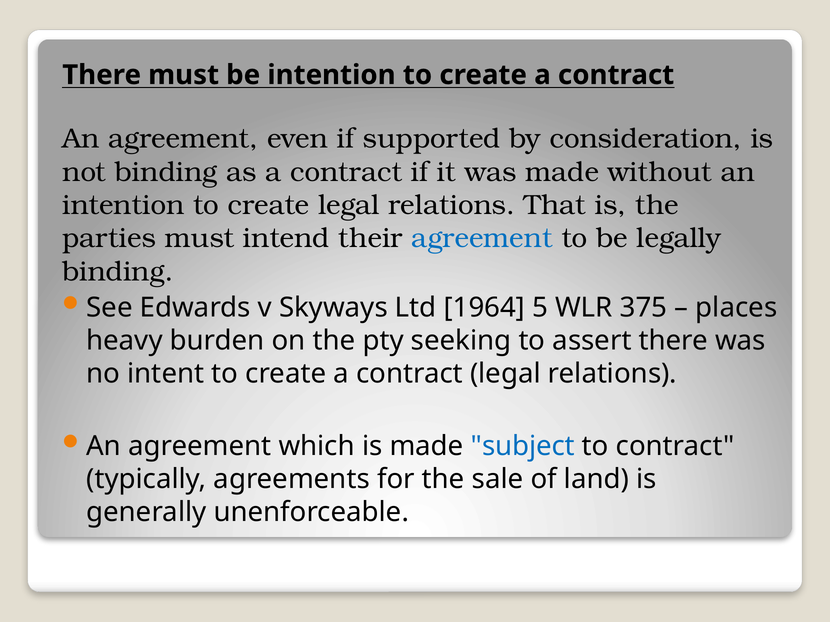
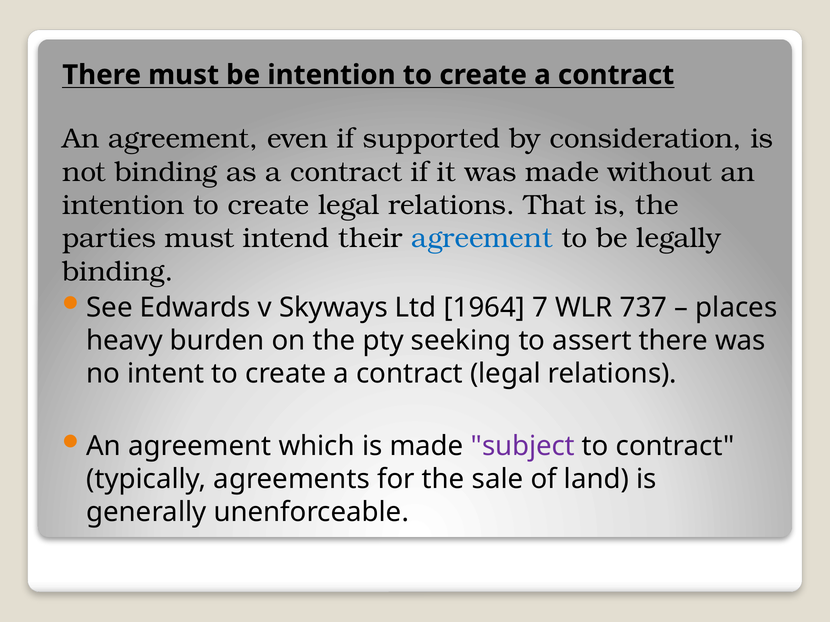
5: 5 -> 7 (540, 308)
375: 375 -> 737 (644, 308)
subject colour: blue -> purple (523, 446)
